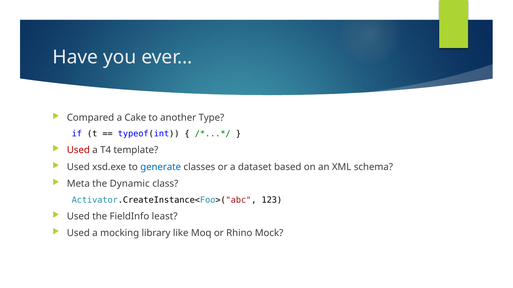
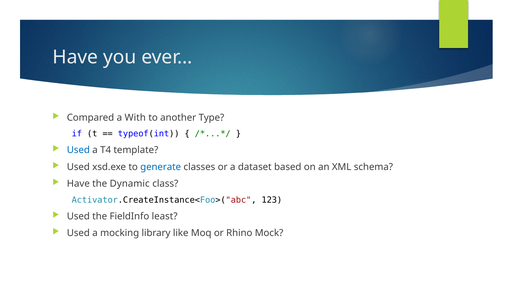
Cake: Cake -> With (135, 118)
Used colour: red -> blue (78, 150)
Meta: Meta -> Have (78, 184)
